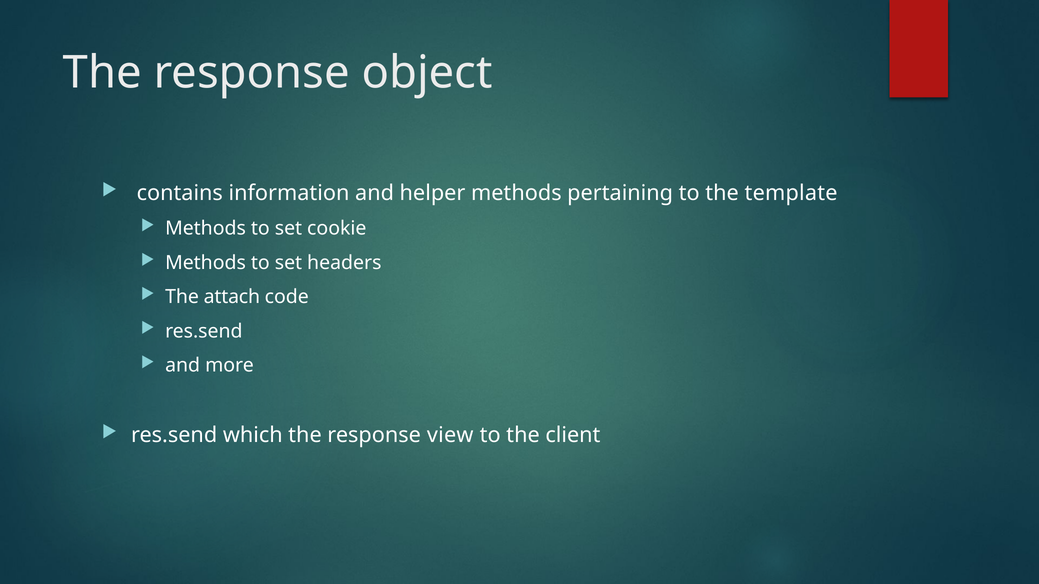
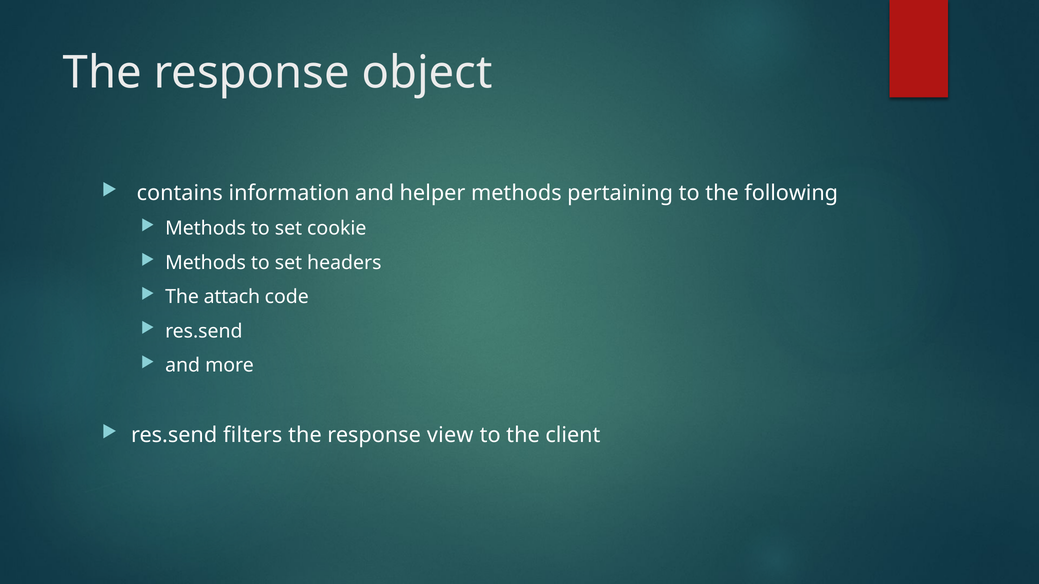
template: template -> following (791, 193)
which: which -> filters (253, 435)
